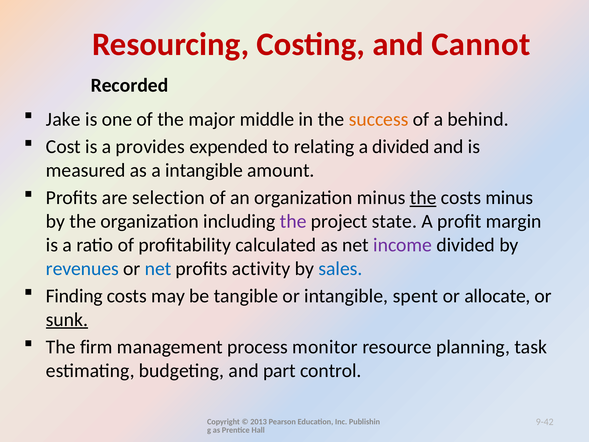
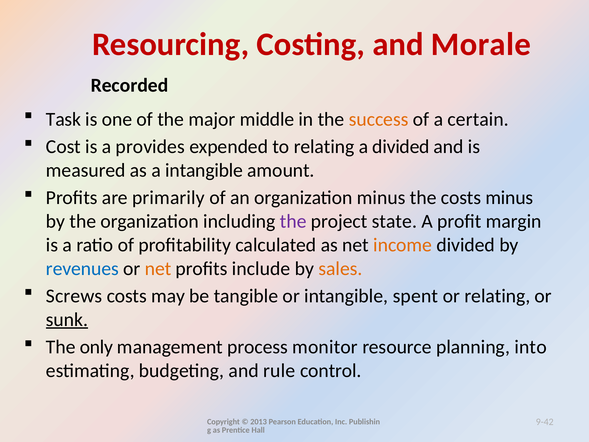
Cannot: Cannot -> Morale (481, 44)
Jake: Jake -> Task (63, 119)
behind: behind -> certain (478, 119)
selection: selection -> primarily (168, 198)
the underline: present -> none (423, 198)
income colour: purple -> orange (403, 245)
net colour: blue -> orange (158, 268)
activity: activity -> include (261, 268)
sales colour: blue -> orange (340, 268)
Finding: Finding -> Screws (74, 296)
or allocate: allocate -> relating (497, 296)
firm: firm -> only (96, 347)
task: task -> into (531, 347)
part: part -> rule (279, 370)
